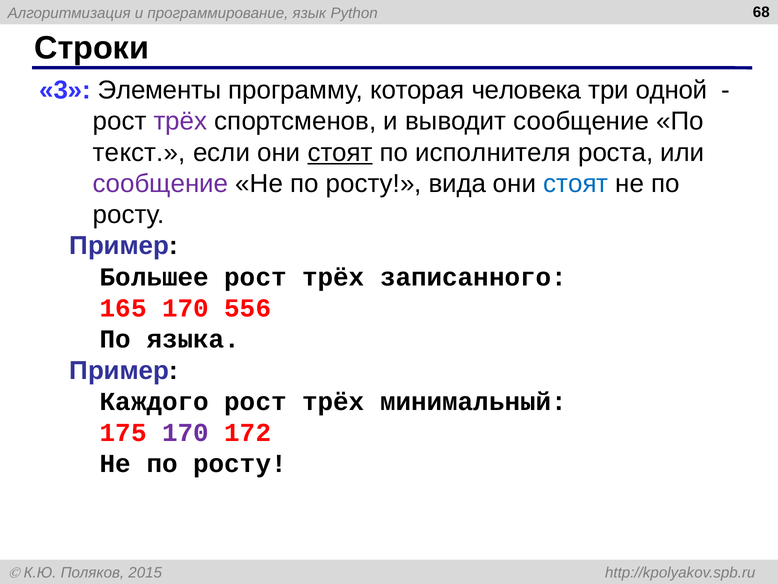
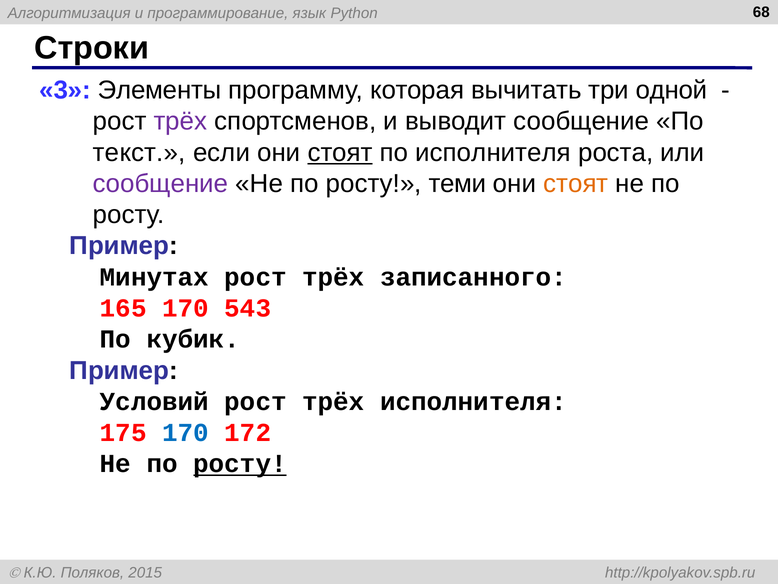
человека: человека -> вычитать (526, 90)
вида: вида -> теми (457, 183)
стоят colour: blue -> orange (576, 183)
Большее: Большее -> Минутах (154, 277)
556: 556 -> 543 (248, 308)
языка: языка -> кубик (193, 339)
Каждого: Каждого -> Условий (154, 401)
трёх минимальный: минимальный -> исполнителя (473, 401)
170 colour: purple -> blue (185, 432)
росту underline: none -> present (240, 464)
